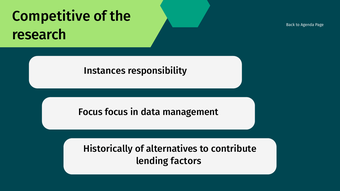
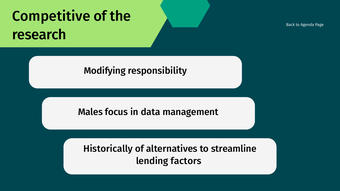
Instances: Instances -> Modifying (105, 71)
Focus: Focus -> Males (90, 112)
contribute: contribute -> streamline (234, 149)
